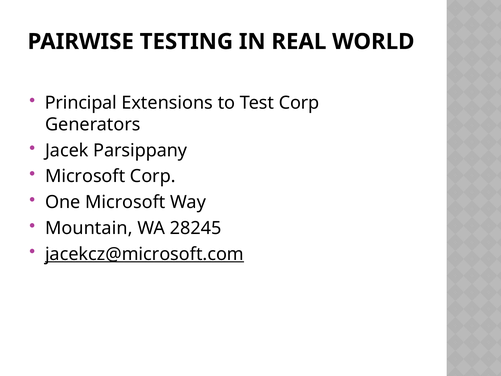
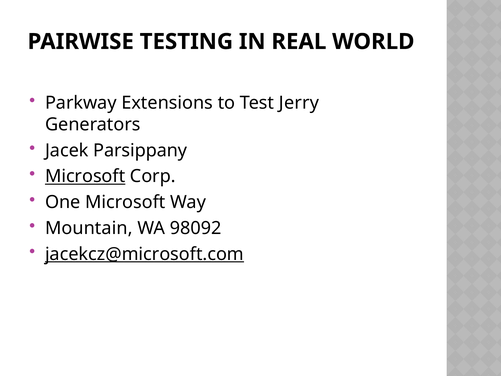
Principal: Principal -> Parkway (81, 103)
Test Corp: Corp -> Jerry (299, 103)
Microsoft underline: none -> present (85, 176)
28245: 28245 -> 98092 (196, 228)
